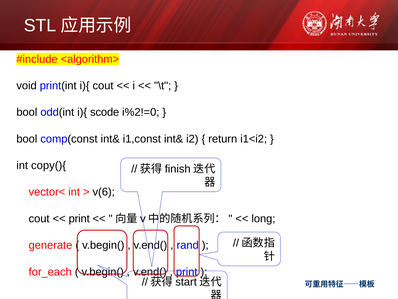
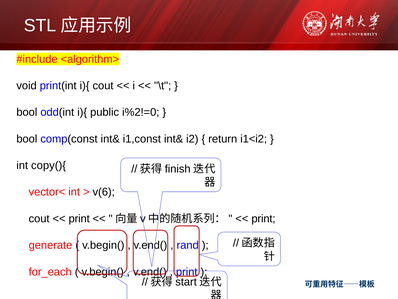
scode: scode -> public (105, 112)
long: long -> print (263, 218)
